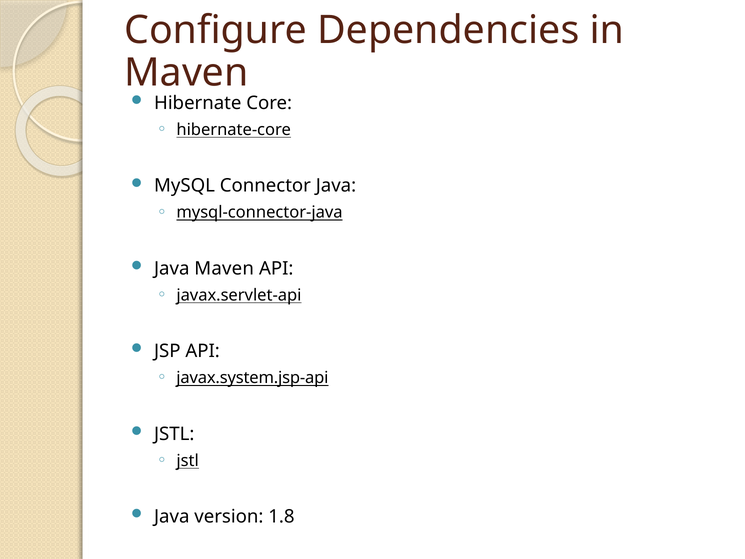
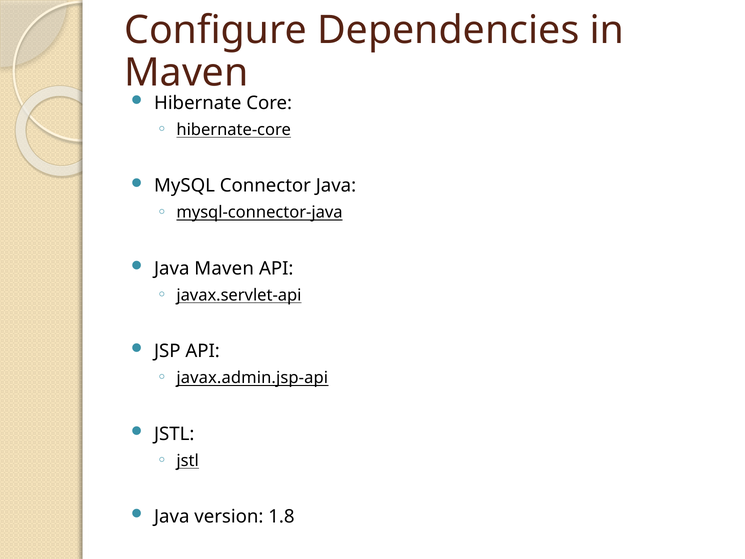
javax.system.jsp-api: javax.system.jsp-api -> javax.admin.jsp-api (252, 378)
